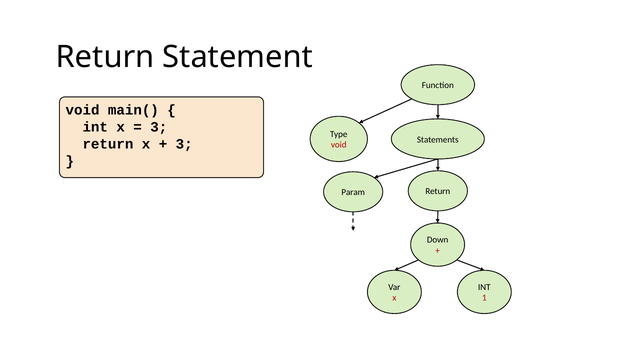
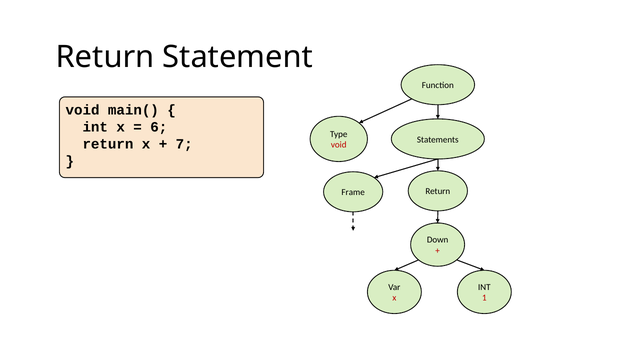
3: 3 -> 6 (159, 127)
3: 3 -> 7 (184, 144)
Param: Param -> Frame (353, 192)
